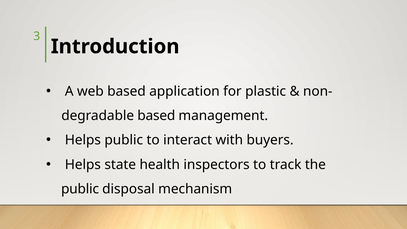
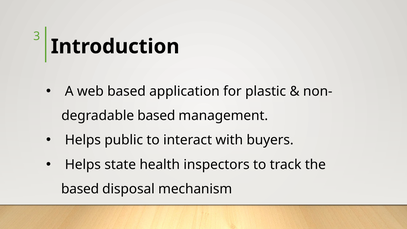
public: public -> based (80, 189)
